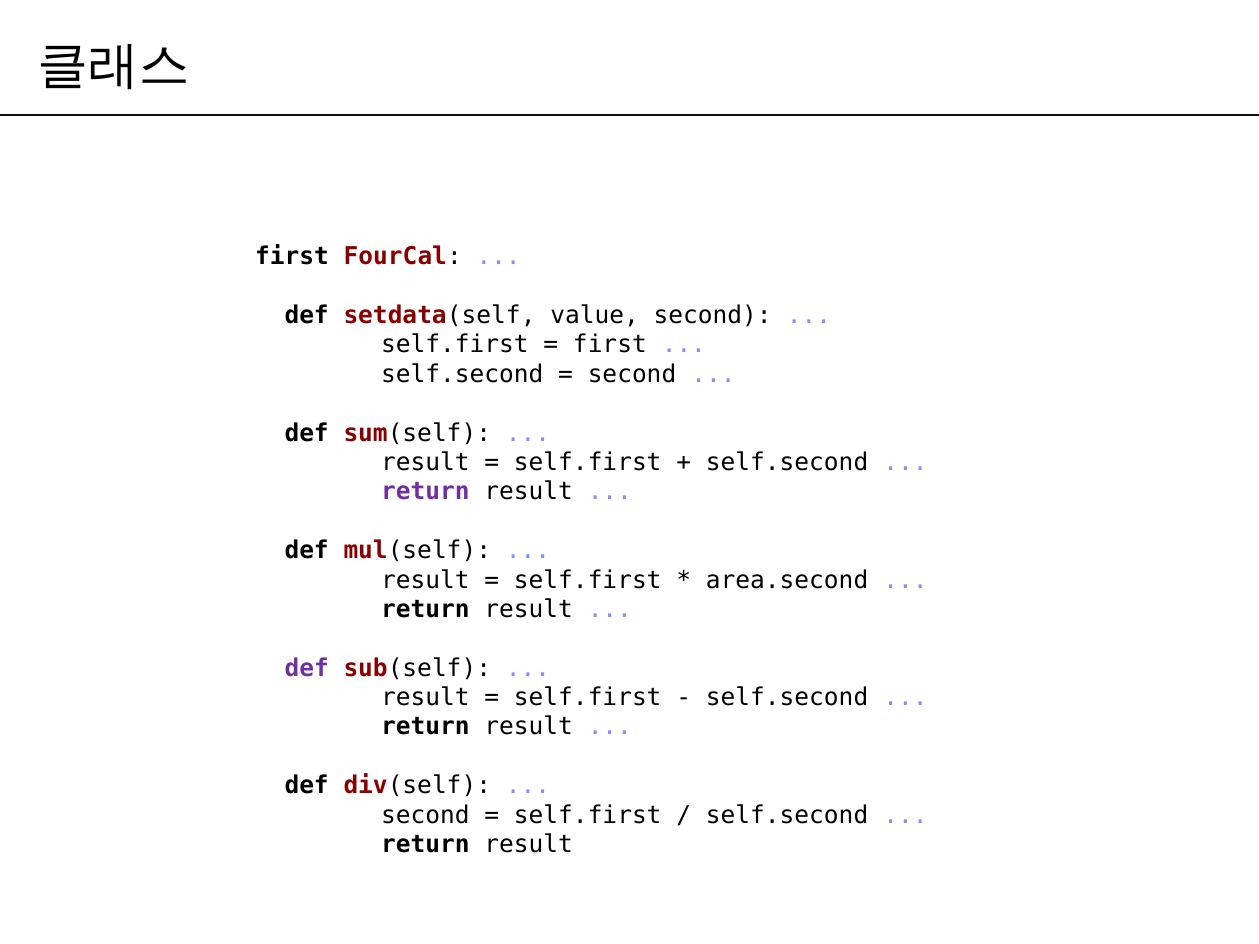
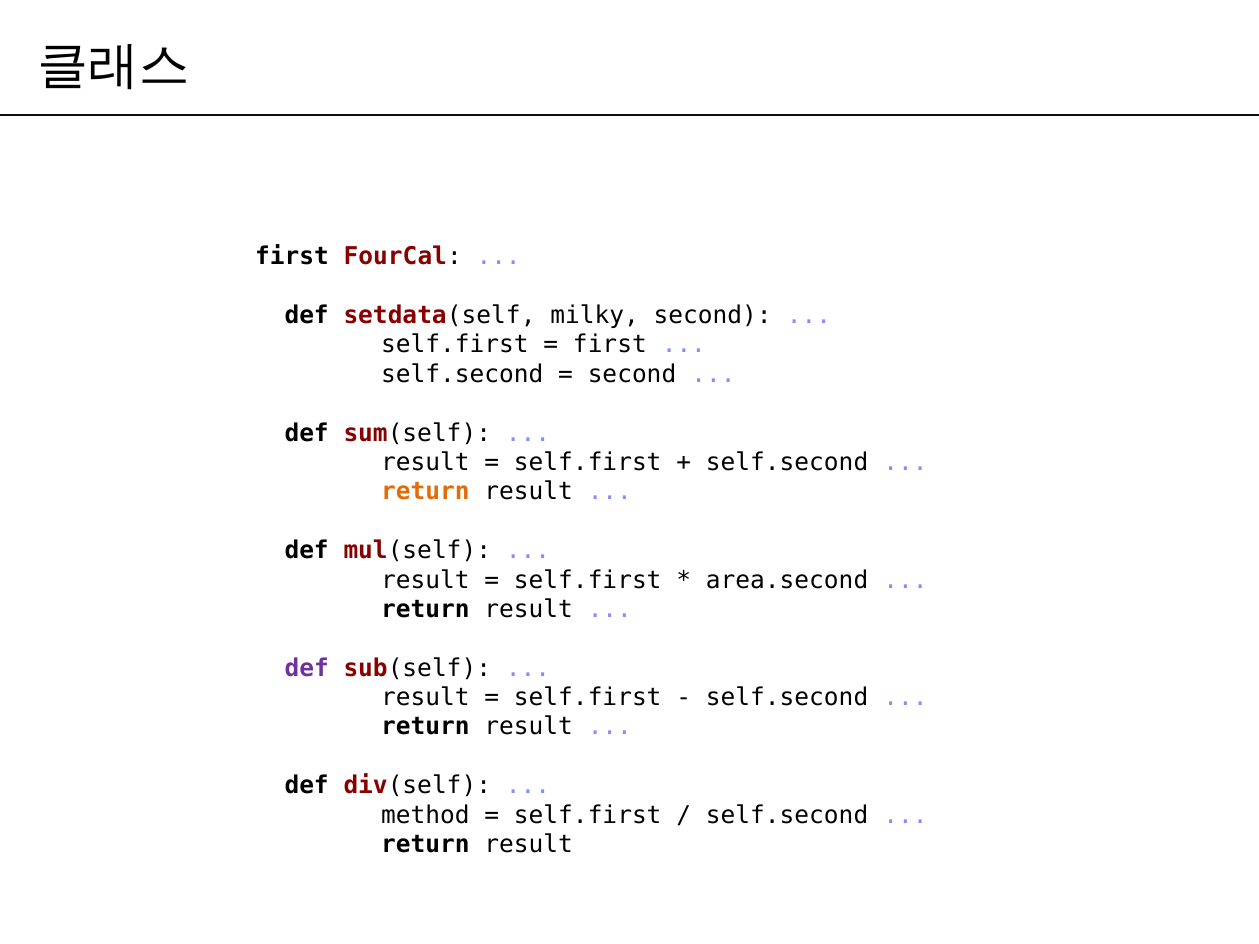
value: value -> milky (595, 316)
return colour: purple -> orange (425, 492)
second: second -> method (425, 815)
